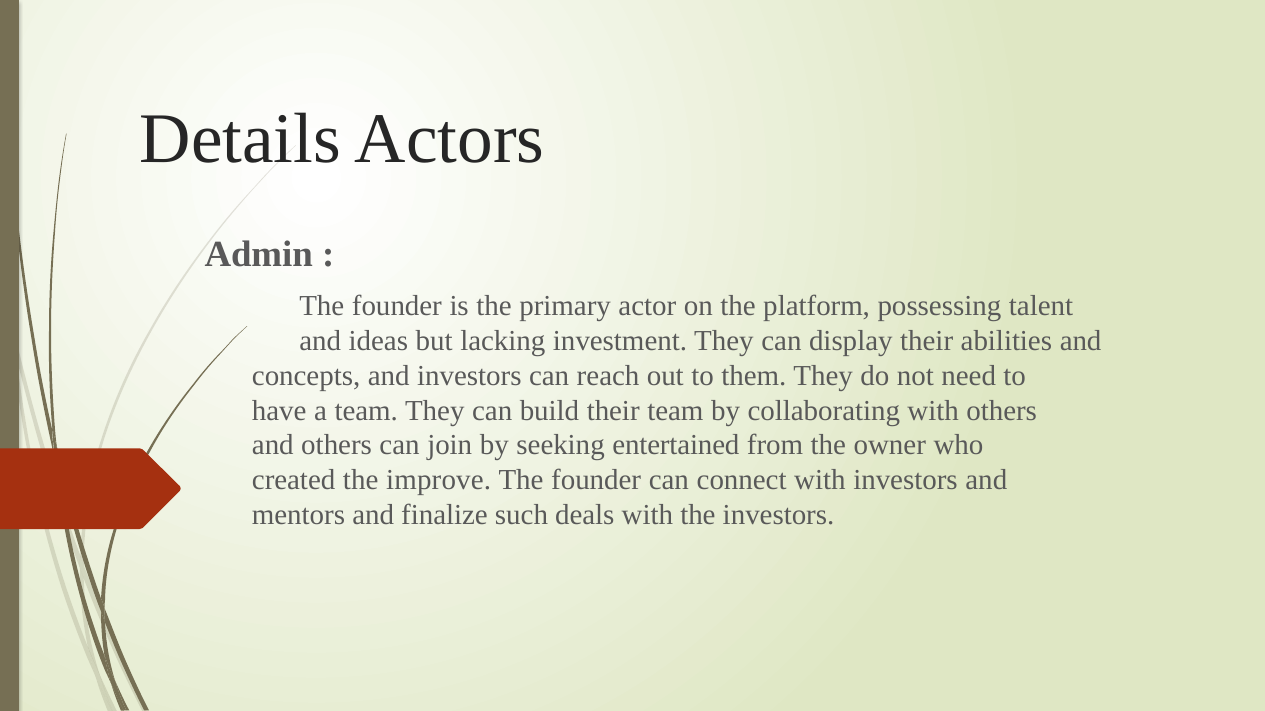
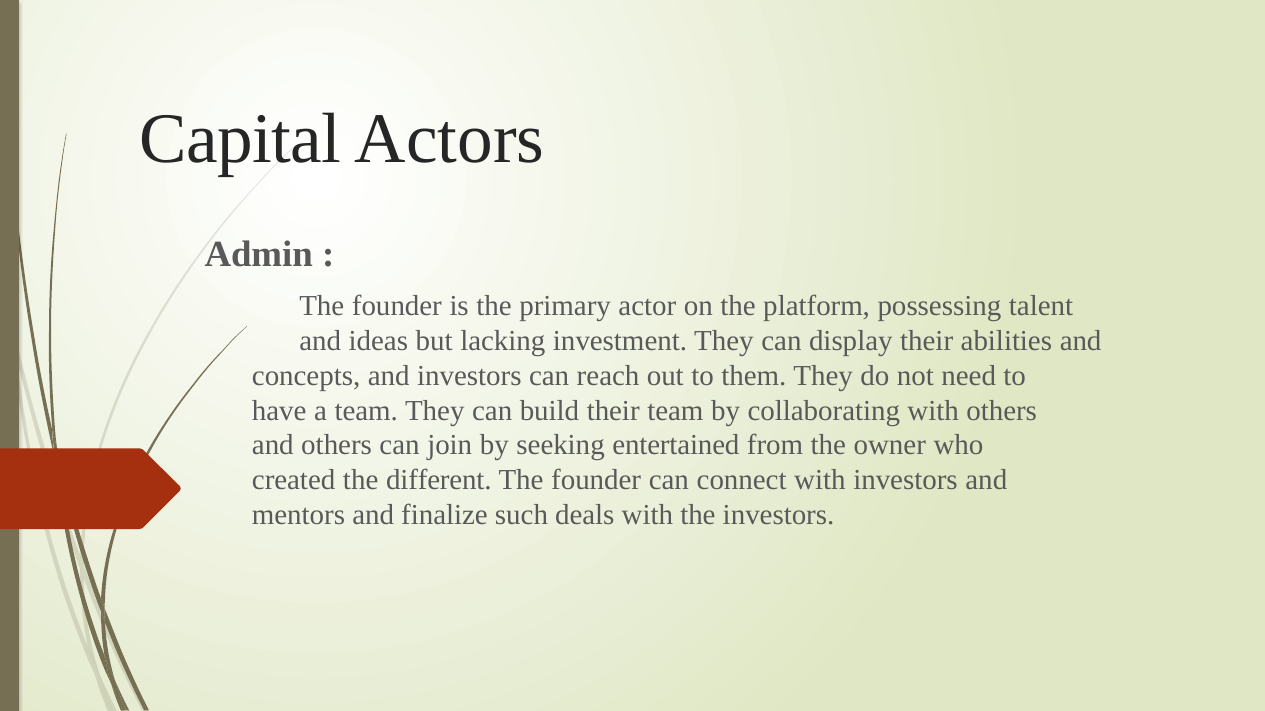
Details: Details -> Capital (241, 139)
improve: improve -> different (439, 480)
